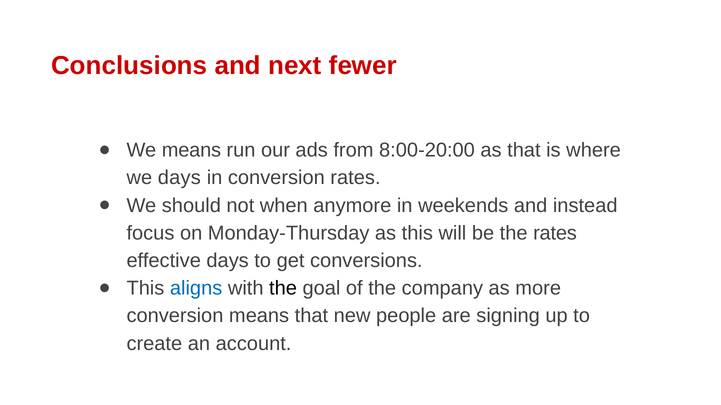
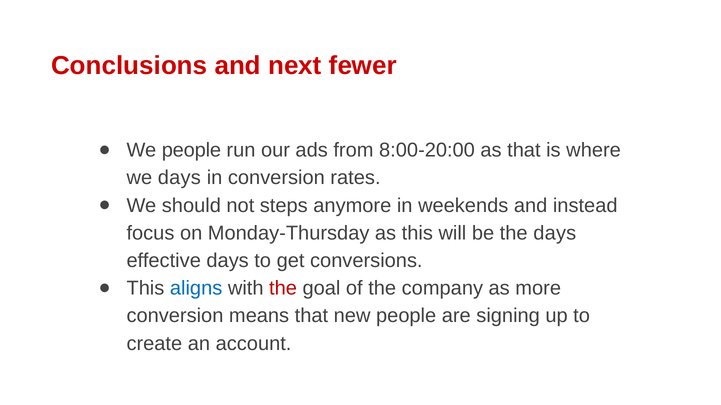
We means: means -> people (191, 150)
when: when -> steps (284, 206)
the rates: rates -> days (555, 233)
the colour: black -> red (283, 289)
